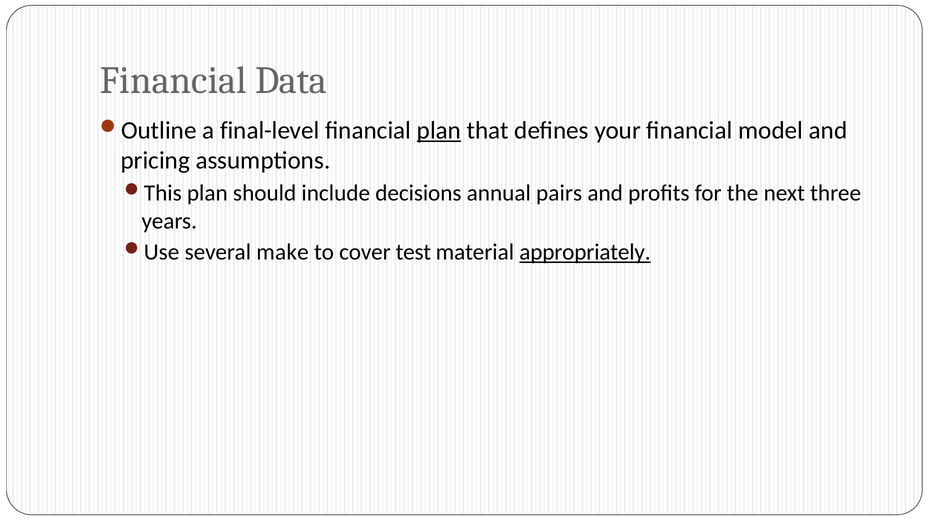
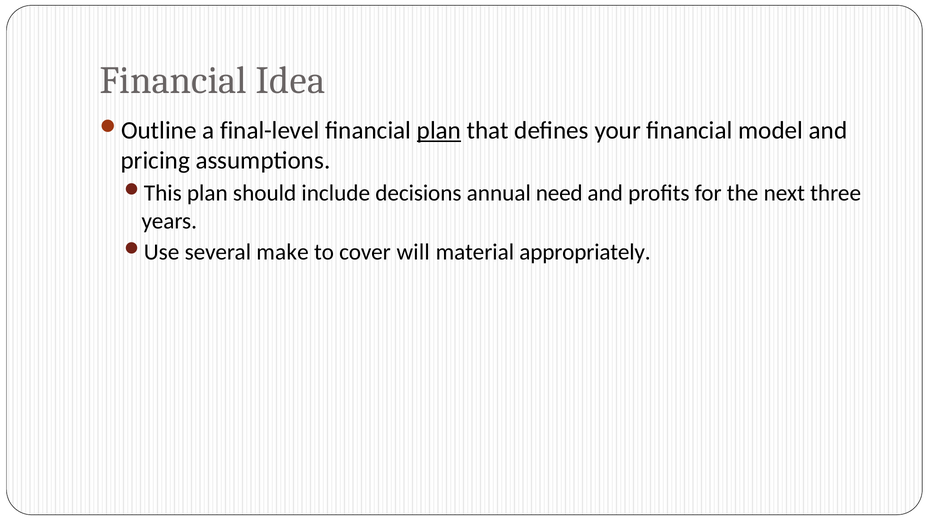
Data: Data -> Idea (291, 81)
pairs: pairs -> need (559, 193)
test: test -> will (413, 253)
appropriately underline: present -> none (585, 253)
